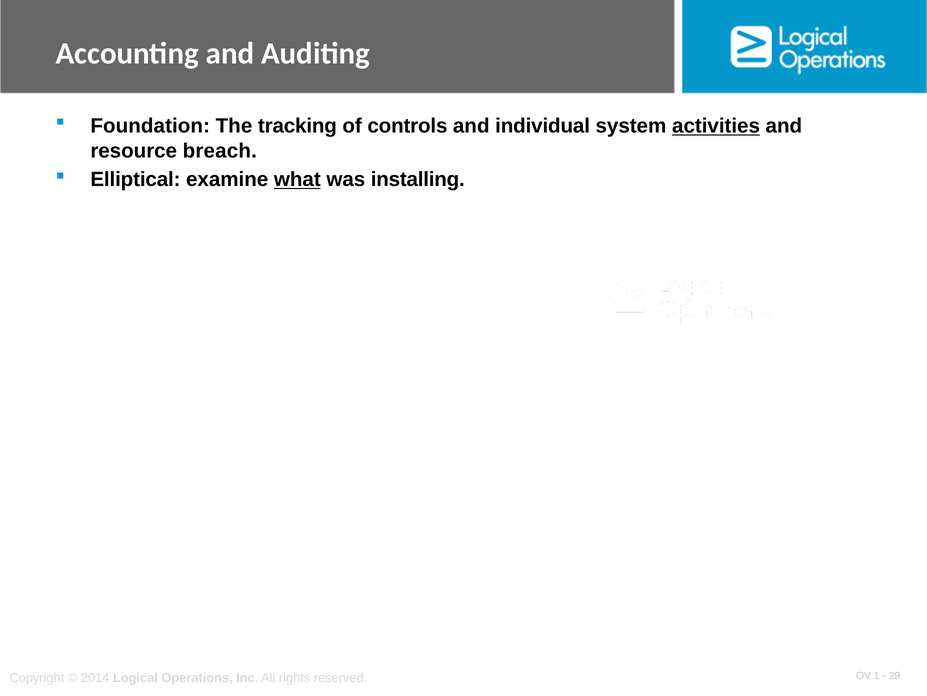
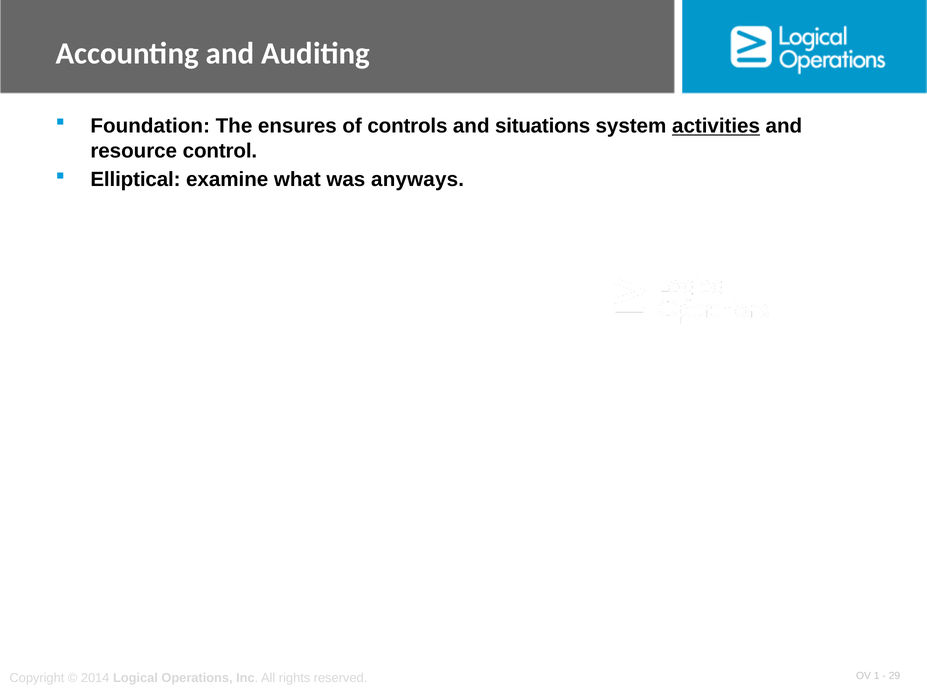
tracking: tracking -> ensures (297, 126)
individual: individual -> situations (543, 126)
breach: breach -> control (220, 151)
what underline: present -> none (297, 179)
installing: installing -> anyways (418, 179)
